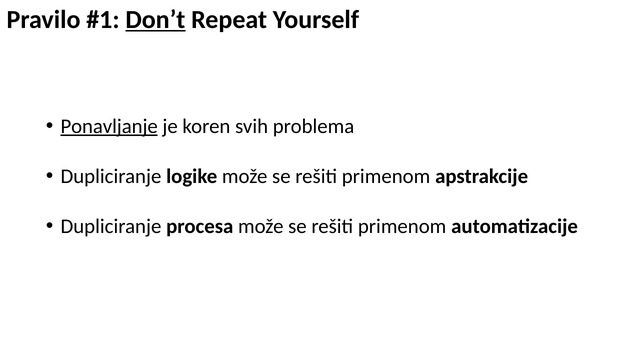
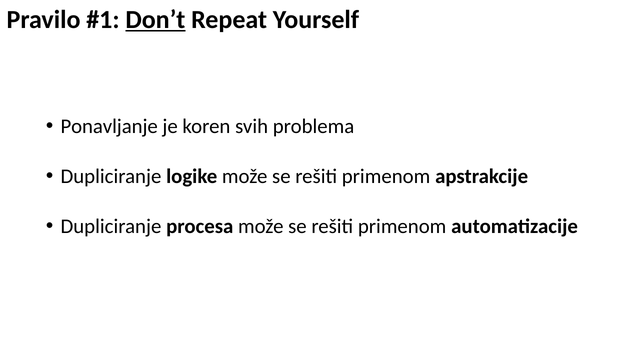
Ponavljanje underline: present -> none (109, 126)
